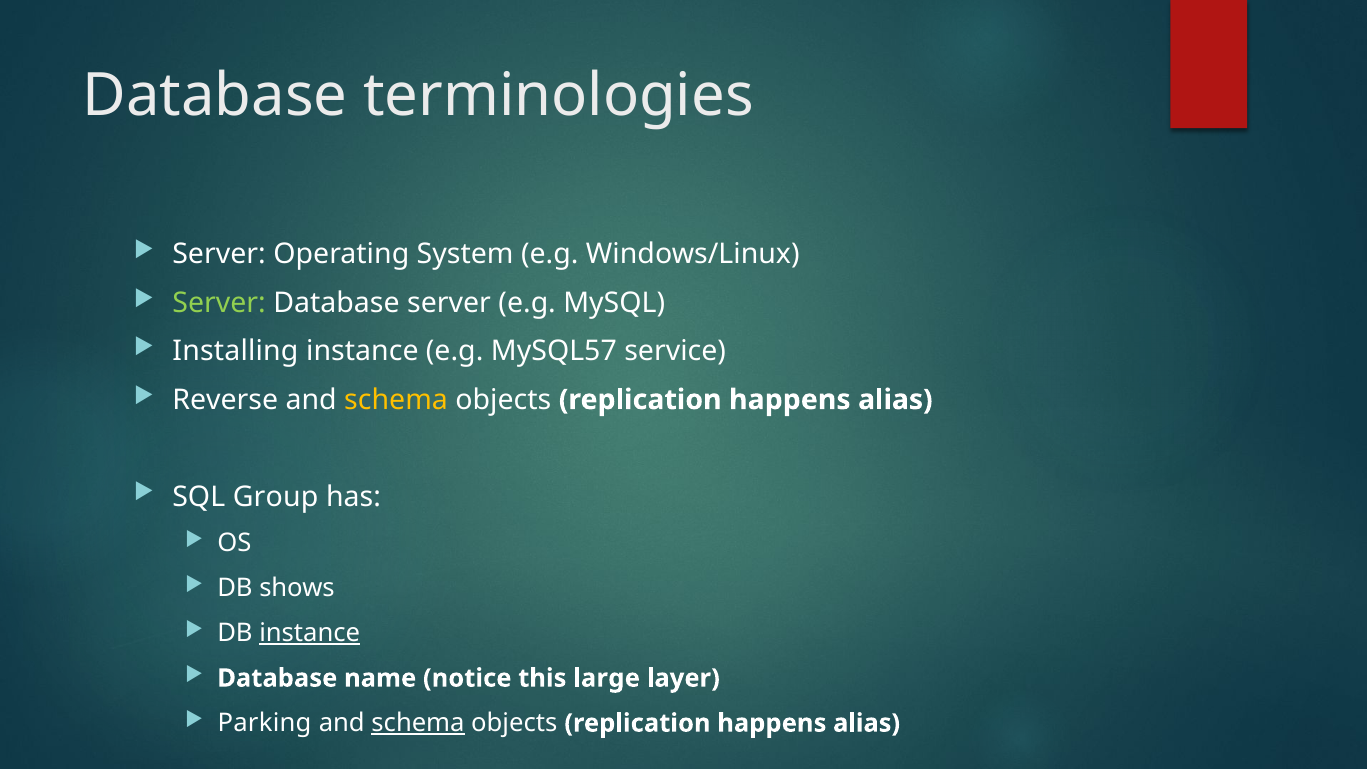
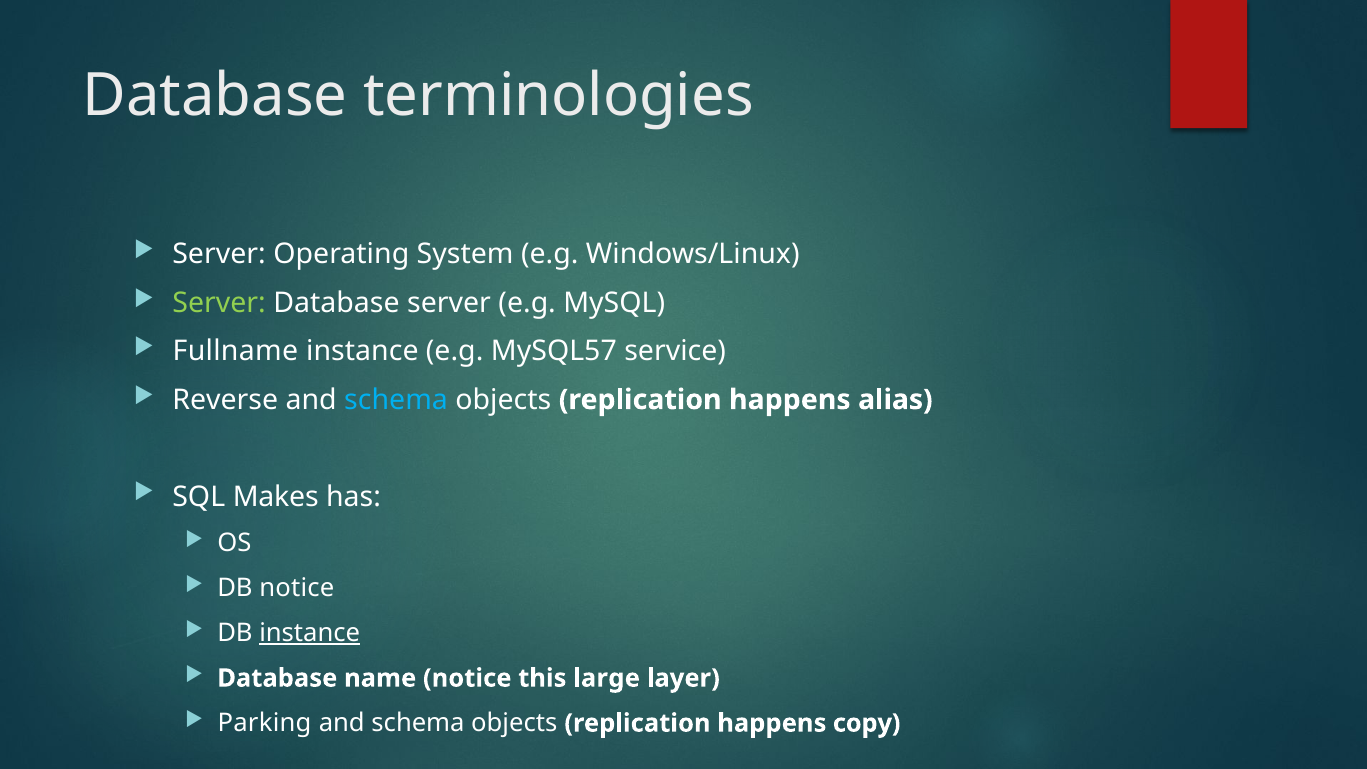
Installing: Installing -> Fullname (235, 351)
schema colour: yellow -> light blue (396, 400)
Group: Group -> Makes (276, 497)
DB shows: shows -> notice (297, 588)
schema underline: present -> none (418, 723)
alias: alias -> copy (867, 723)
